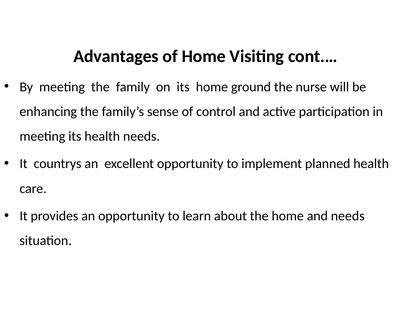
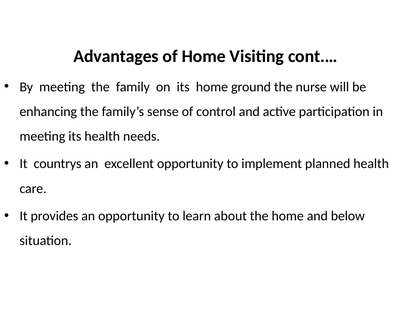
and needs: needs -> below (348, 215)
